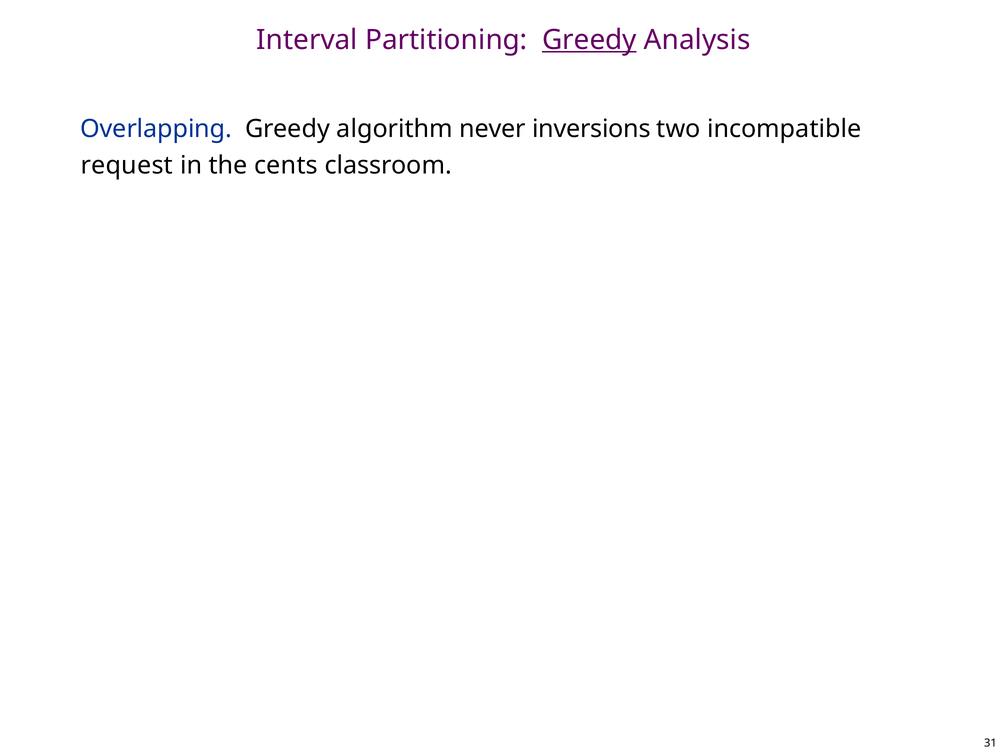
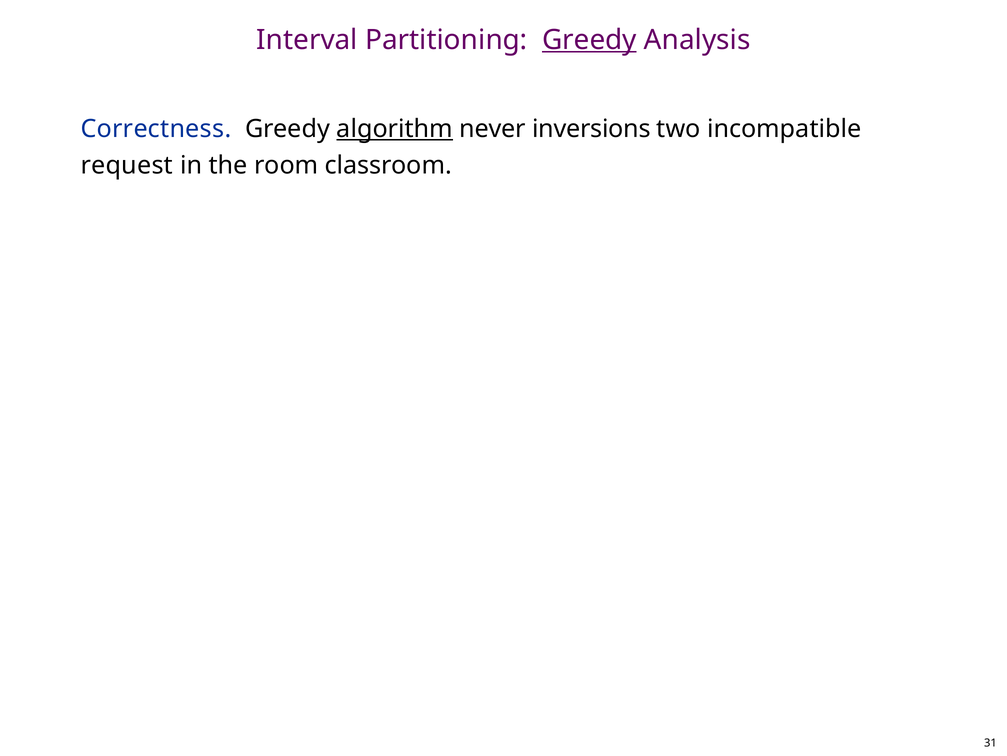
Overlapping: Overlapping -> Correctness (156, 129)
algorithm underline: none -> present (395, 129)
cents: cents -> room (286, 165)
